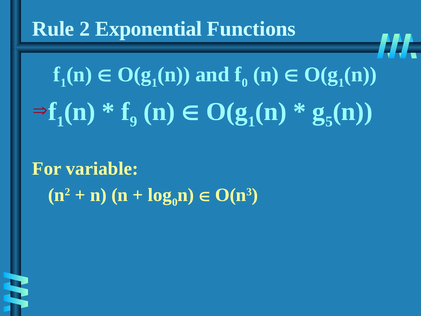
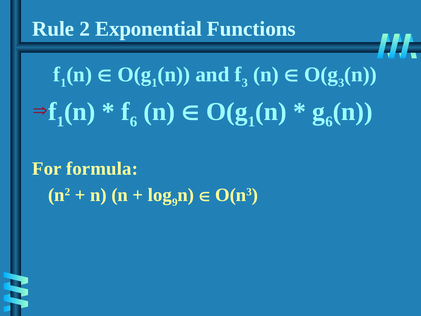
0: 0 -> 3 (245, 83)
1: 1 -> 3 (341, 83)
9: 9 -> 6 (134, 122)
5: 5 -> 6 (329, 122)
variable: variable -> formula (102, 169)
0: 0 -> 9 (175, 202)
